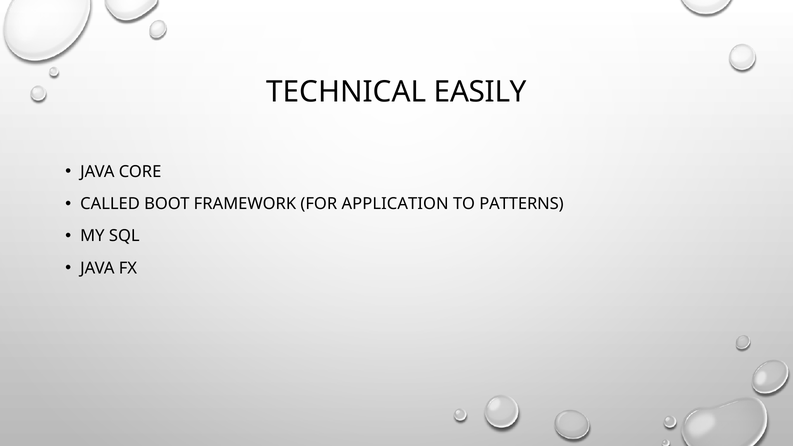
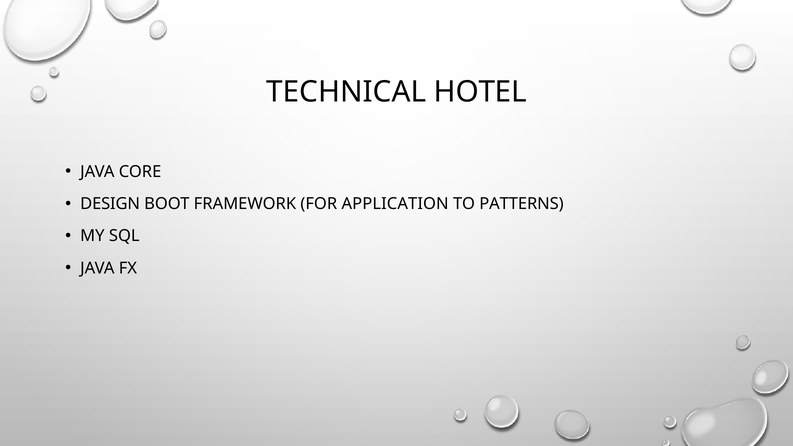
EASILY: EASILY -> HOTEL (480, 92)
CALLED: CALLED -> DESIGN (110, 204)
